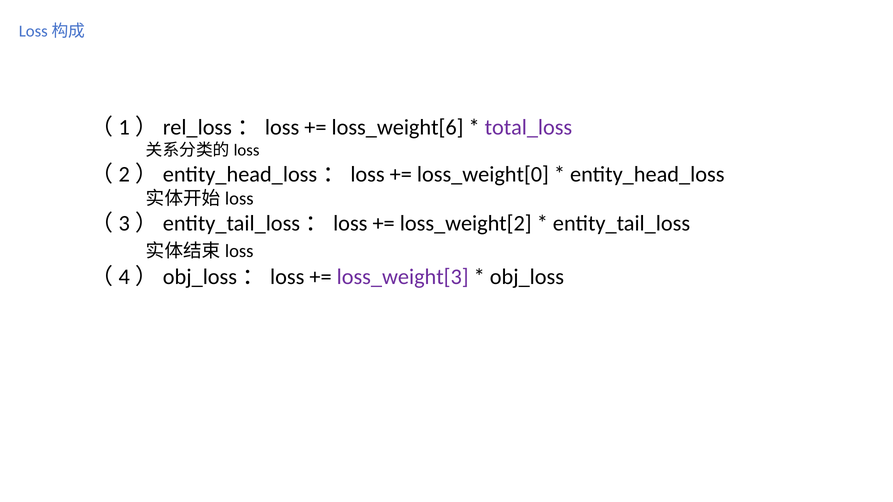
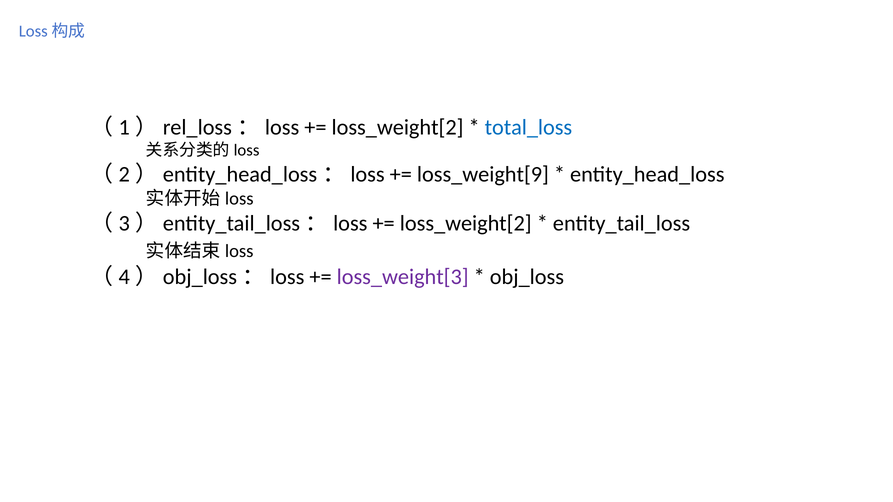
loss_weight[6: loss_weight[6 -> loss_weight[2 (398, 127)
total_loss colour: purple -> blue (528, 127)
loss_weight[0: loss_weight[0 -> loss_weight[9 (483, 174)
